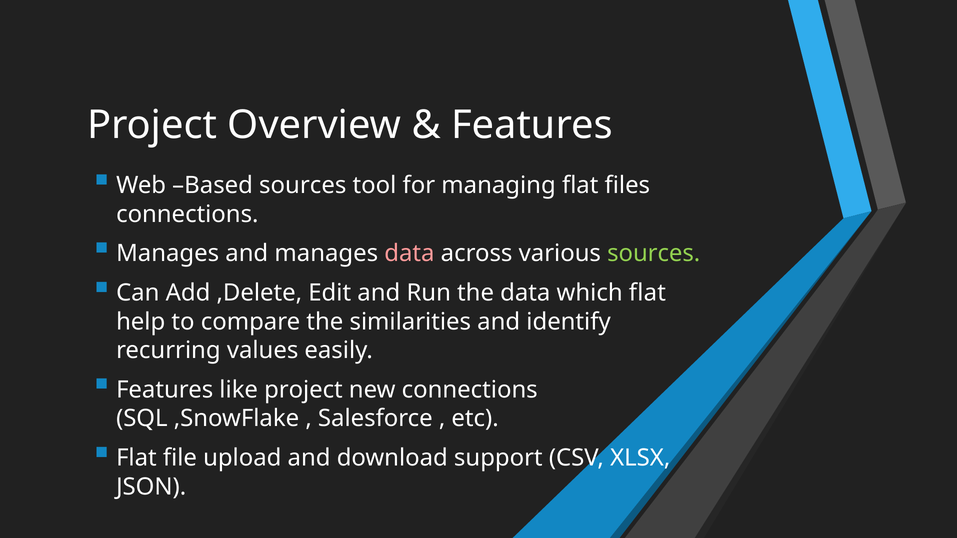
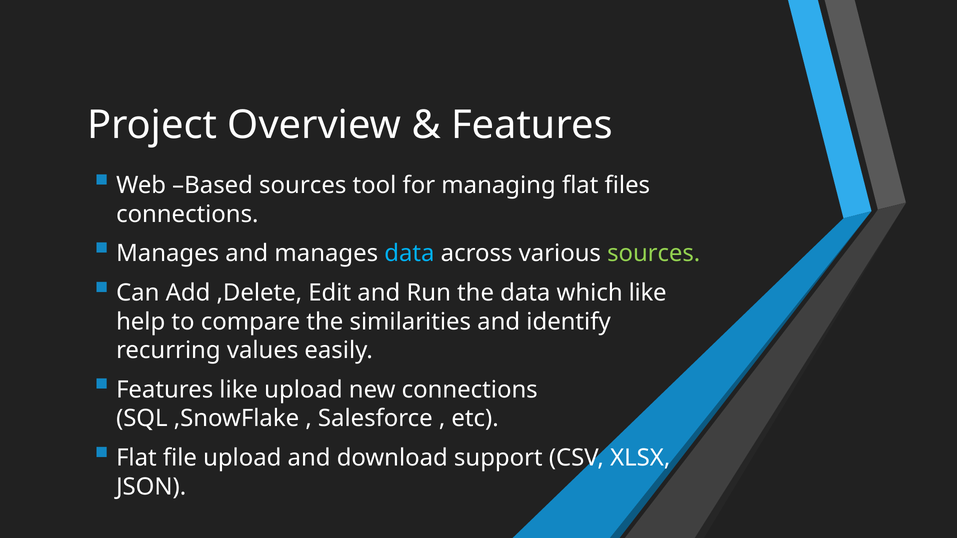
data colour: pink -> light blue (409, 254)
which flat: flat -> like (648, 293)
like project: project -> upload (303, 390)
